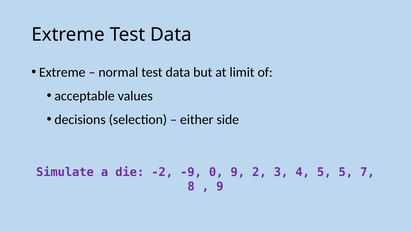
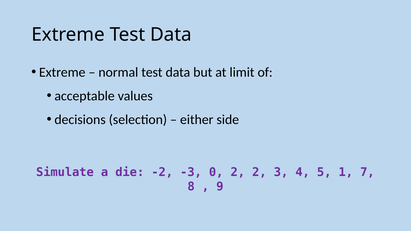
-9: -9 -> -3 (191, 172)
0 9: 9 -> 2 (238, 172)
5 5: 5 -> 1 (346, 172)
